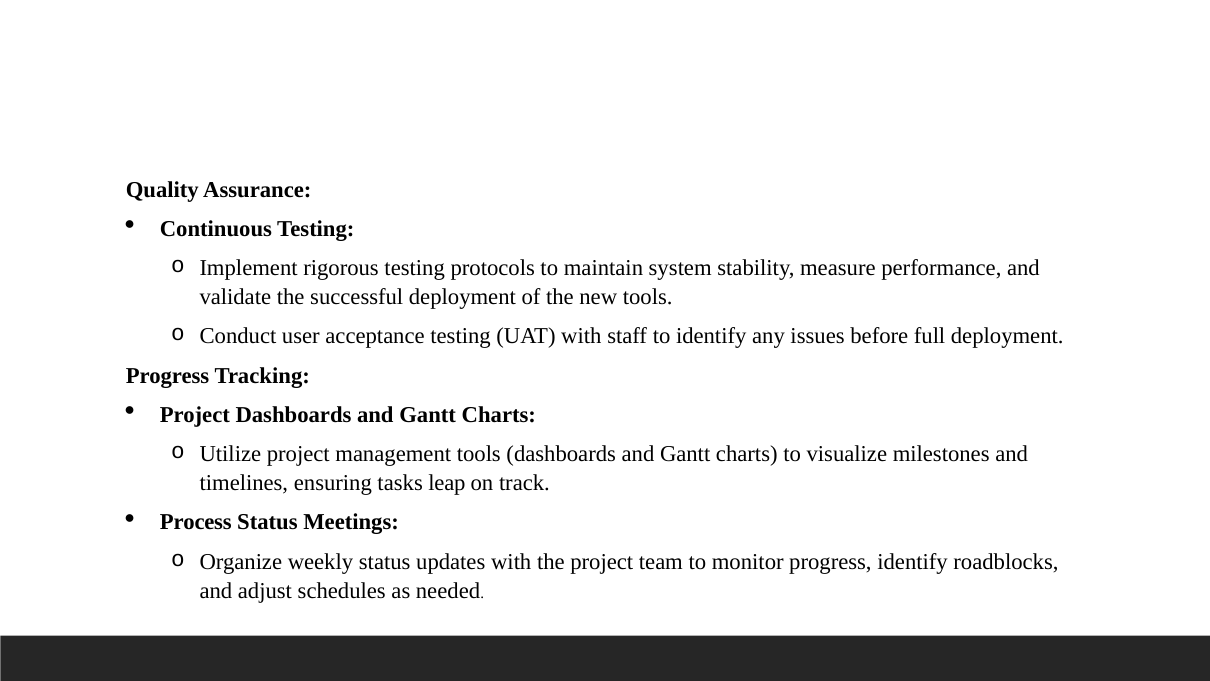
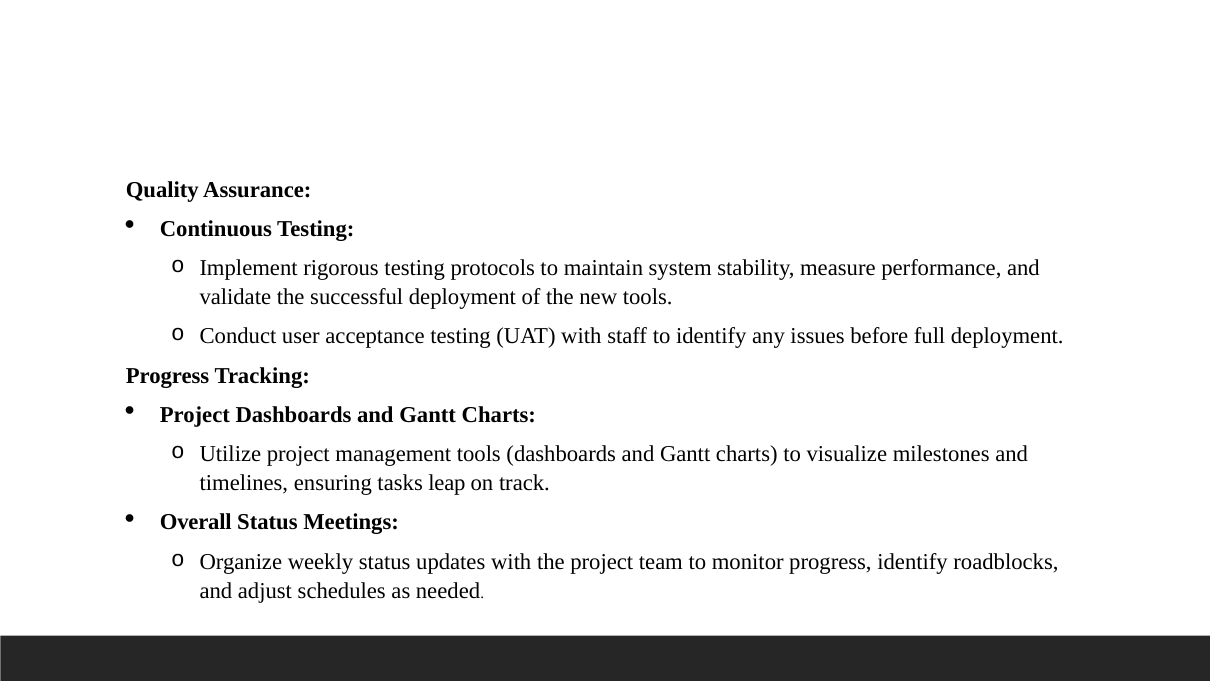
Process: Process -> Overall (196, 522)
